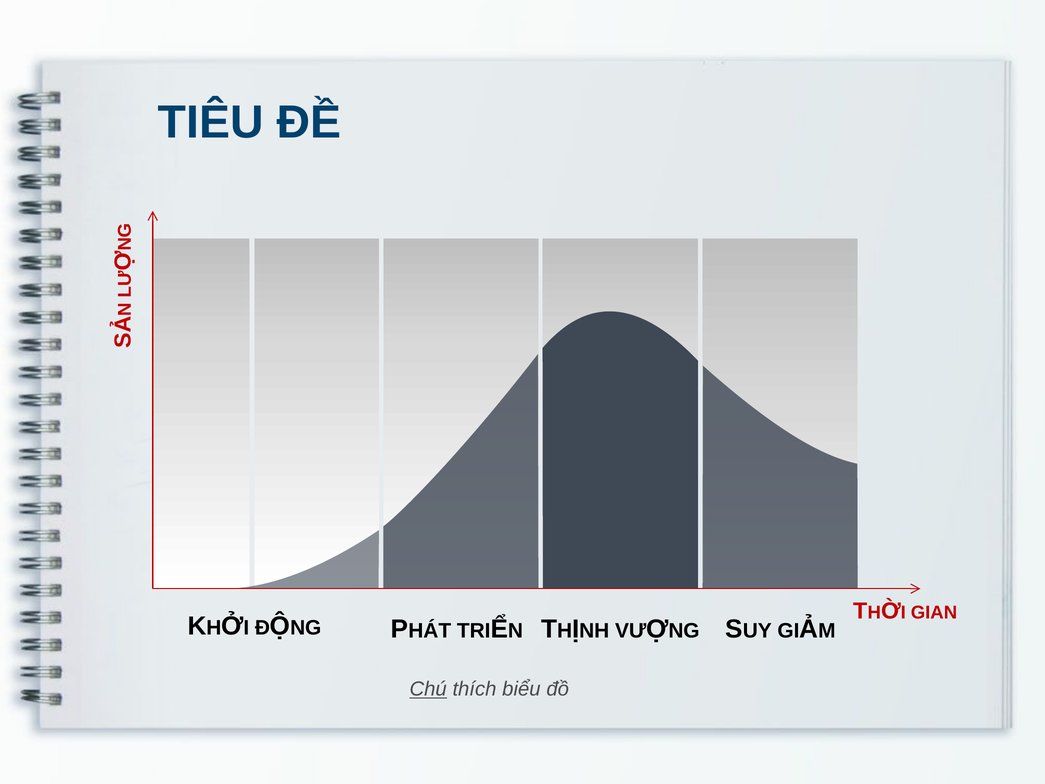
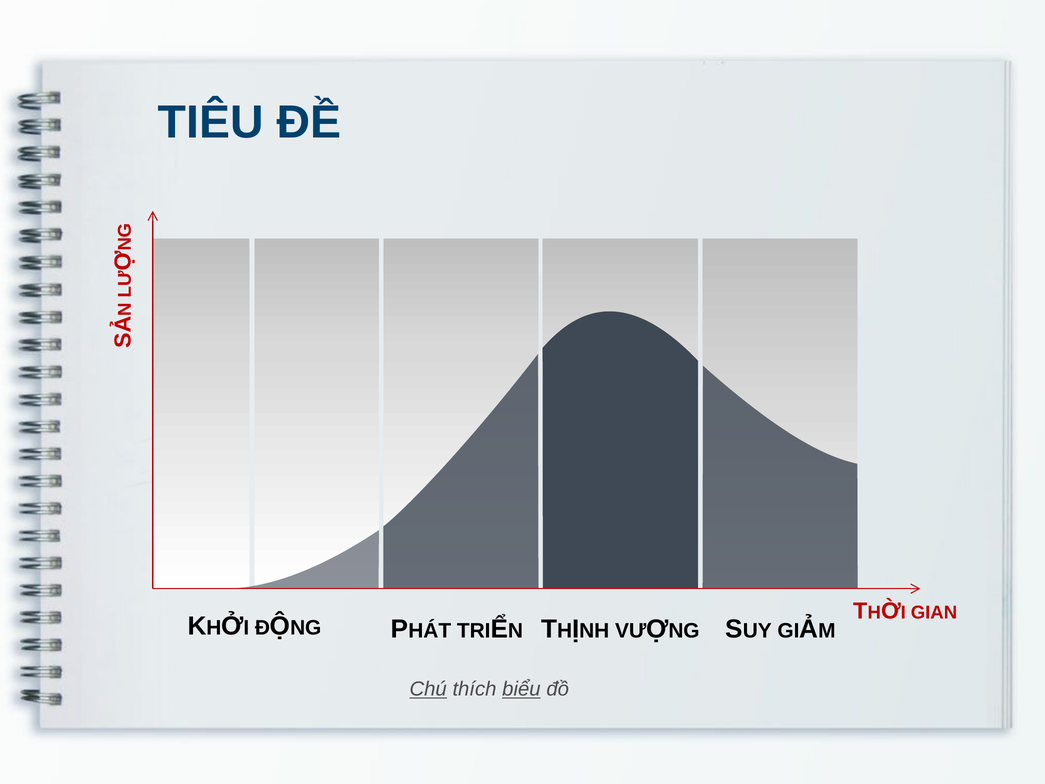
biểu underline: none -> present (521, 689)
